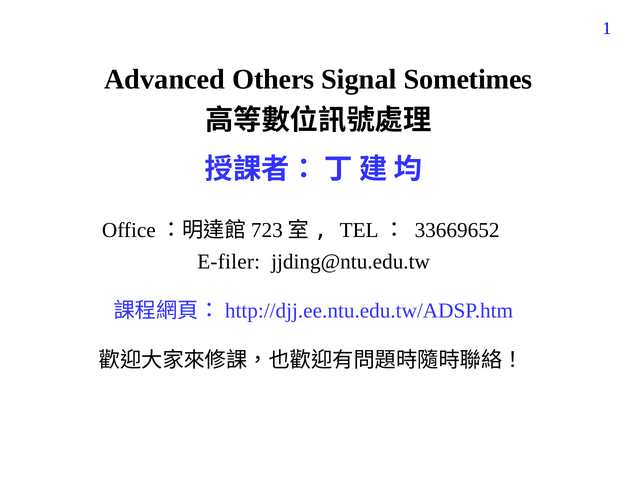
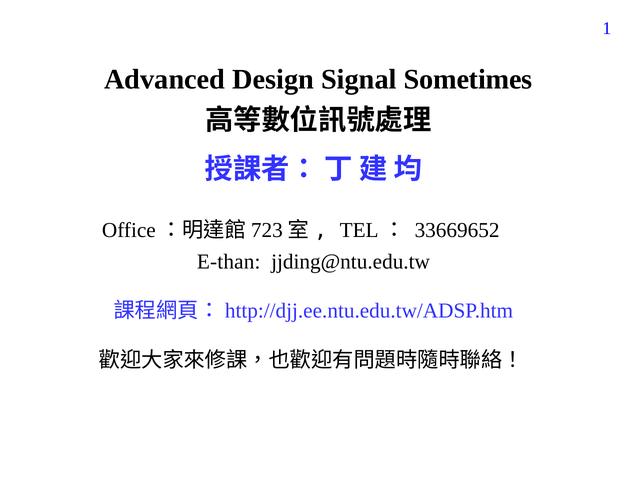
Others: Others -> Design (273, 79)
E-filer: E-filer -> E-than (229, 261)
